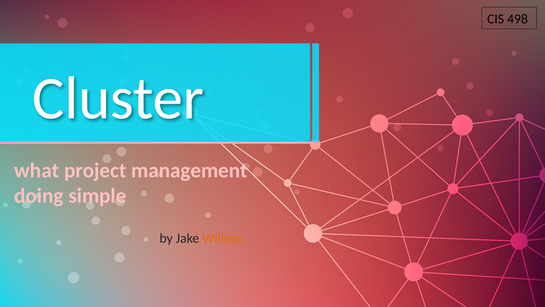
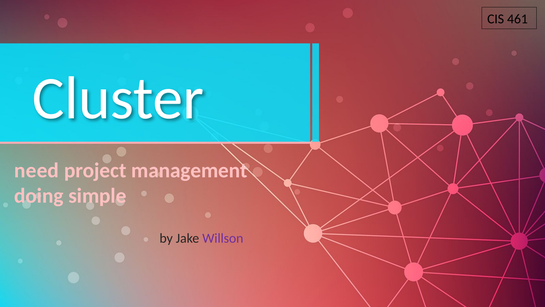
498: 498 -> 461 (517, 19)
what: what -> need (37, 170)
Willson colour: orange -> purple (223, 238)
